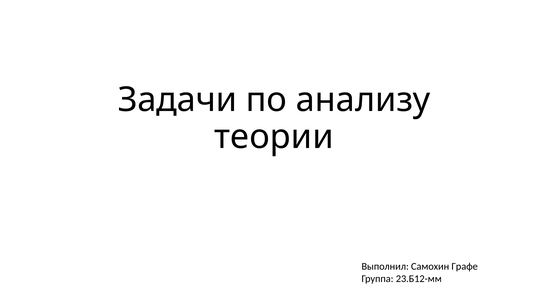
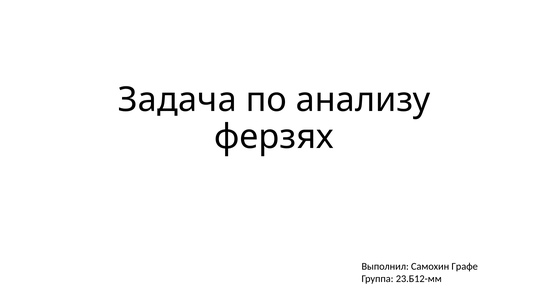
Задачи: Задачи -> Задача (177, 100)
теории: теории -> ферзях (274, 137)
